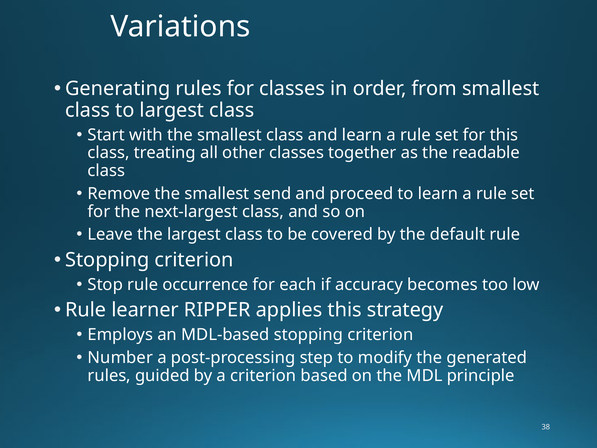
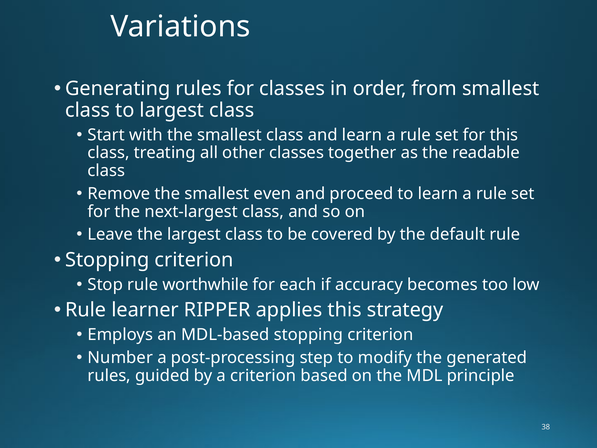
send: send -> even (272, 194)
occurrence: occurrence -> worthwhile (205, 284)
